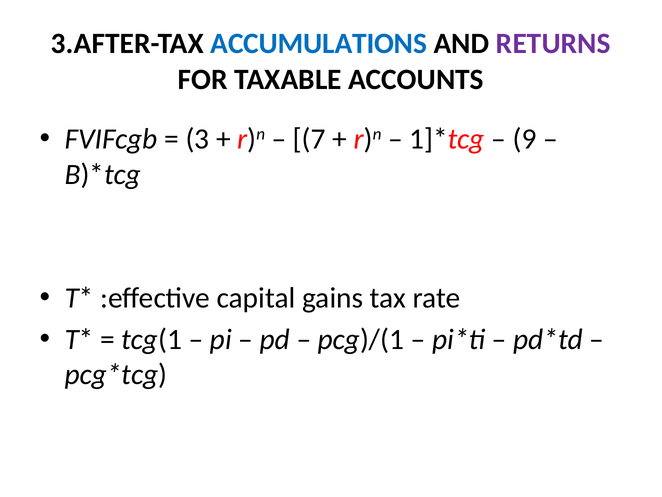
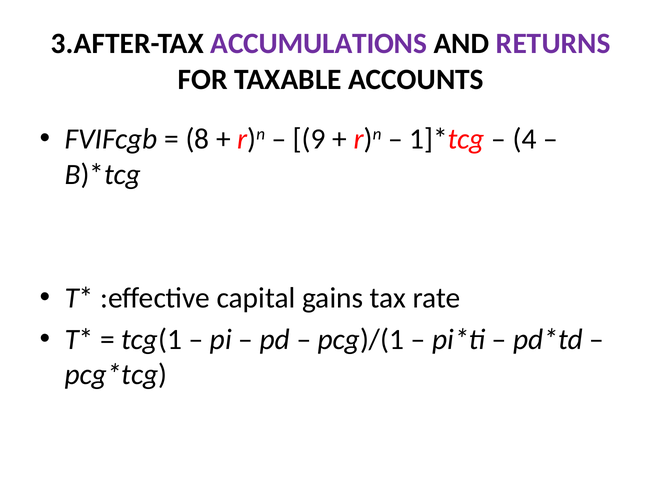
ACCUMULATIONS colour: blue -> purple (319, 44)
3: 3 -> 8 (197, 139)
7: 7 -> 9 (309, 139)
9: 9 -> 4 (525, 139)
